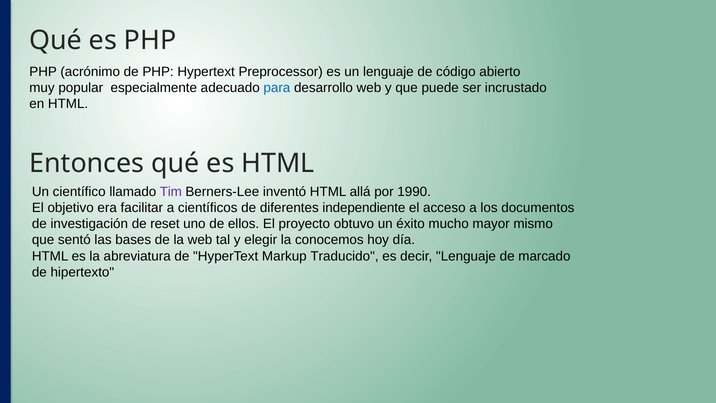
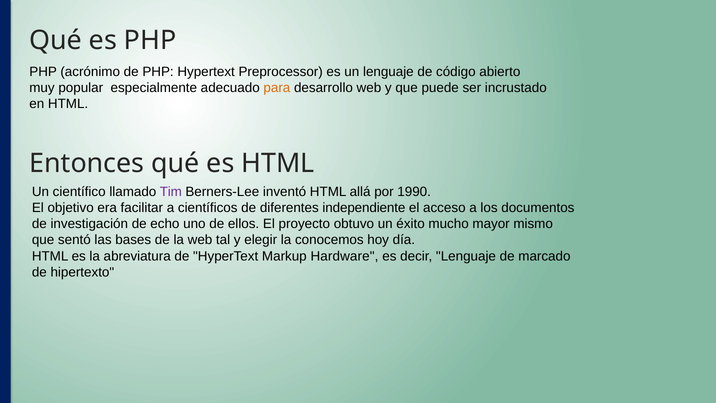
para colour: blue -> orange (277, 88)
reset: reset -> echo (165, 224)
Traducido: Traducido -> Hardware (344, 256)
